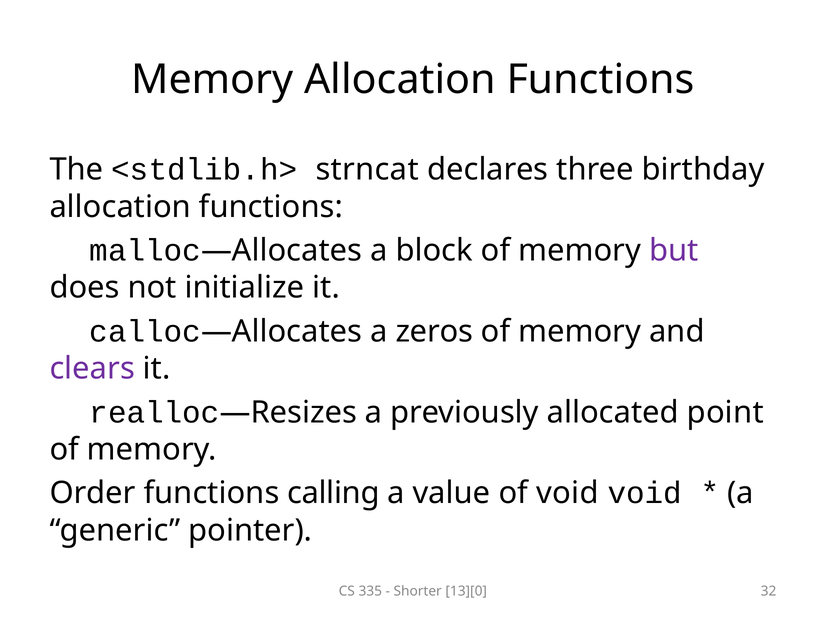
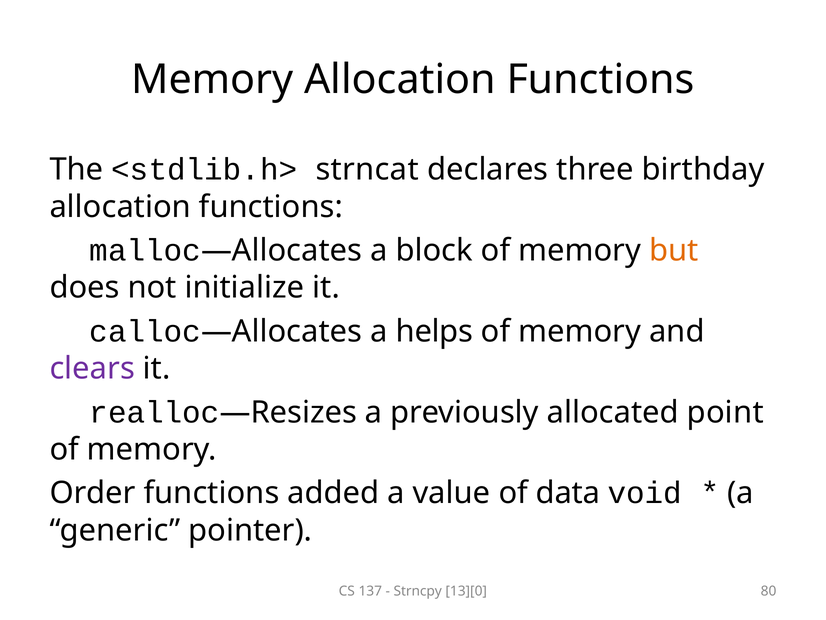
but colour: purple -> orange (674, 250)
zeros: zeros -> helps (434, 331)
calling: calling -> added (333, 493)
of void: void -> data (568, 493)
335: 335 -> 137 (370, 591)
Shorter: Shorter -> Strncpy (418, 591)
32: 32 -> 80 (769, 591)
